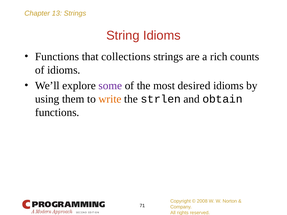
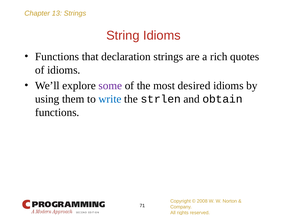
collections: collections -> declaration (126, 57)
counts: counts -> quotes (245, 57)
write colour: orange -> blue (110, 99)
